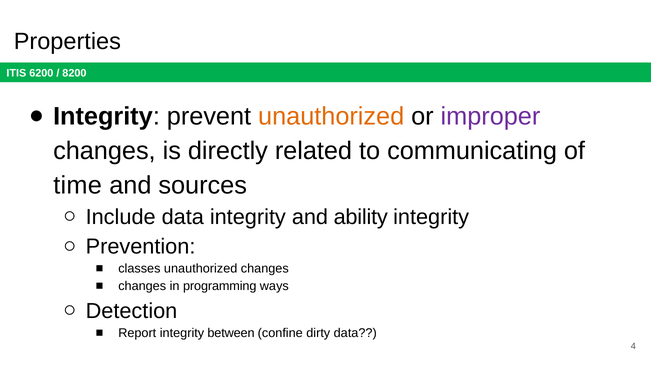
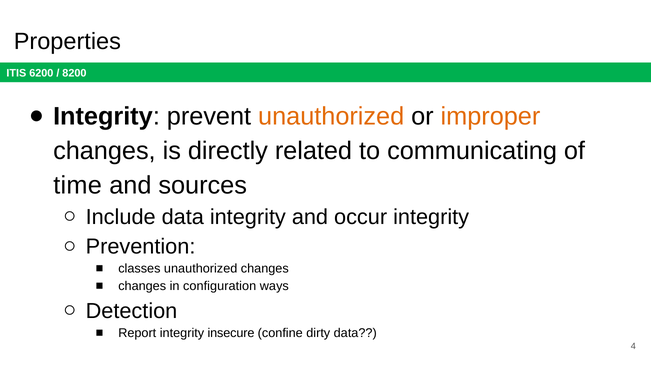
improper colour: purple -> orange (490, 116)
ability: ability -> occur (361, 217)
programming: programming -> configuration (220, 286)
between: between -> insecure (231, 333)
